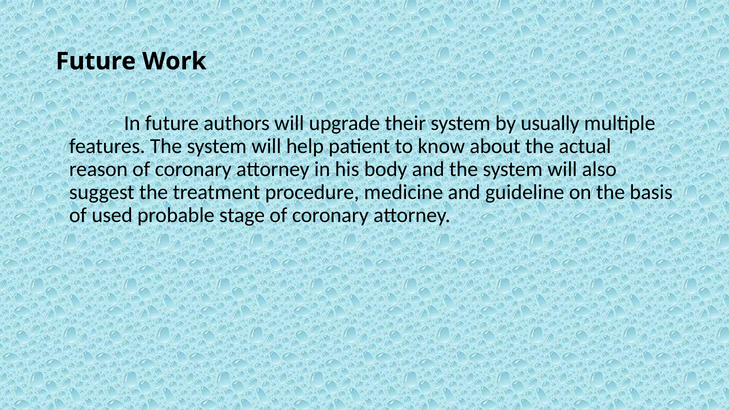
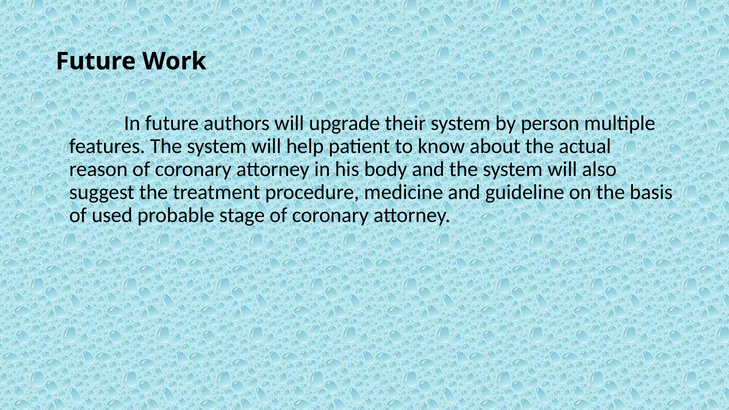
usually: usually -> person (550, 123)
